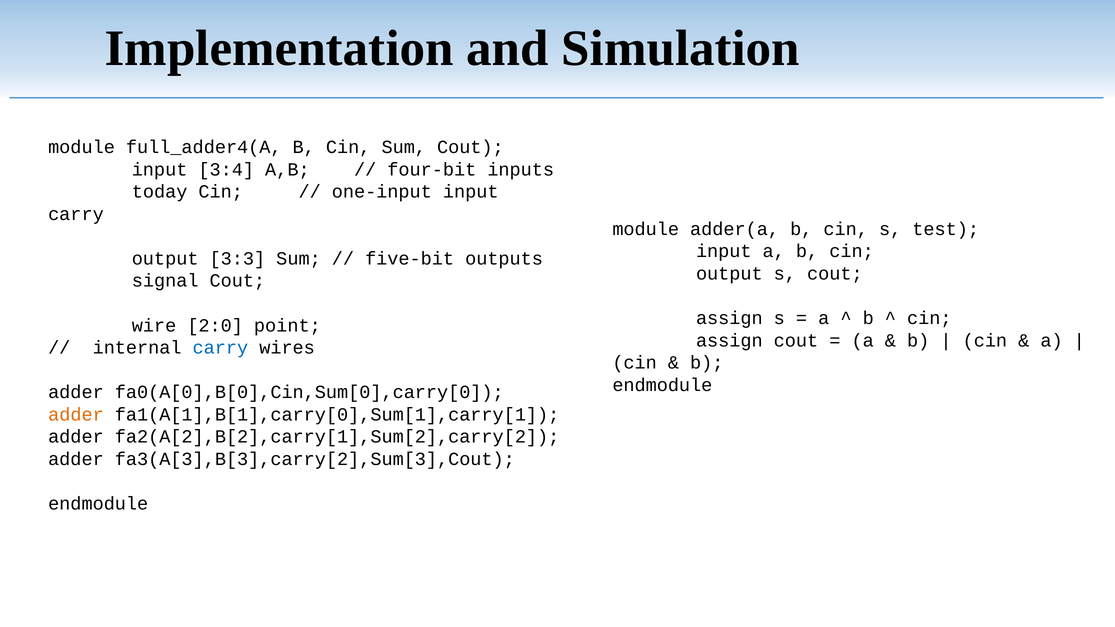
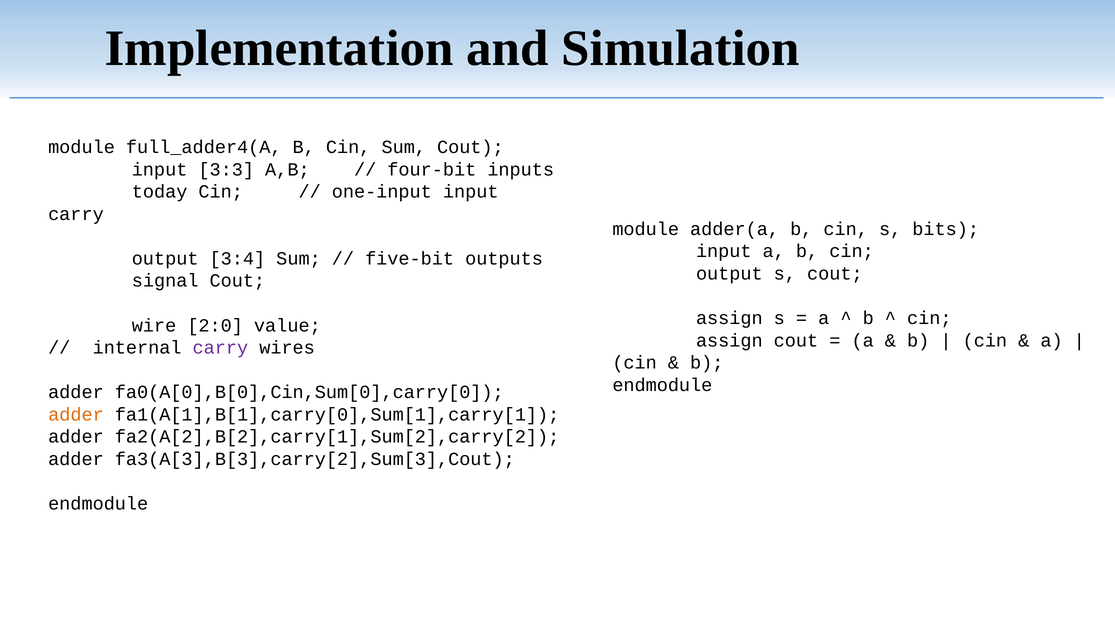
3:4: 3:4 -> 3:3 (226, 169)
test: test -> bits (946, 229)
3:3: 3:3 -> 3:4 (237, 259)
point: point -> value (287, 325)
carry colour: blue -> purple (220, 348)
